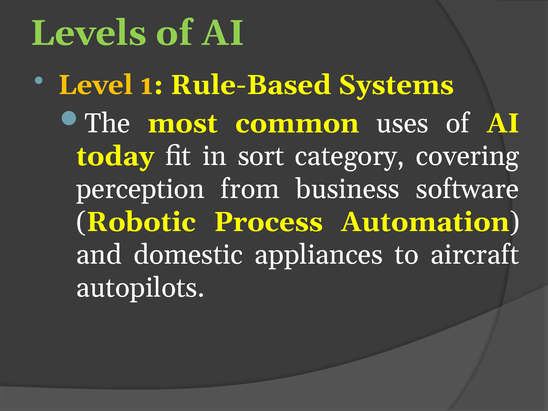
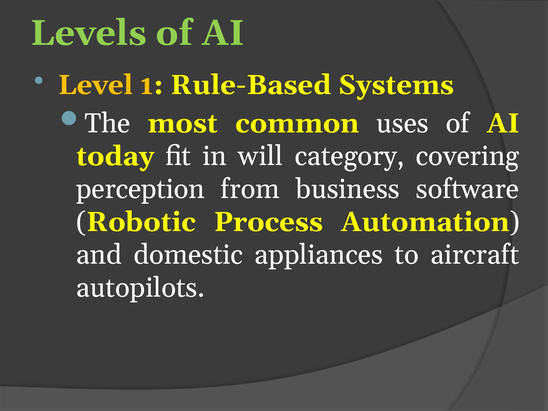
sort: sort -> will (261, 156)
